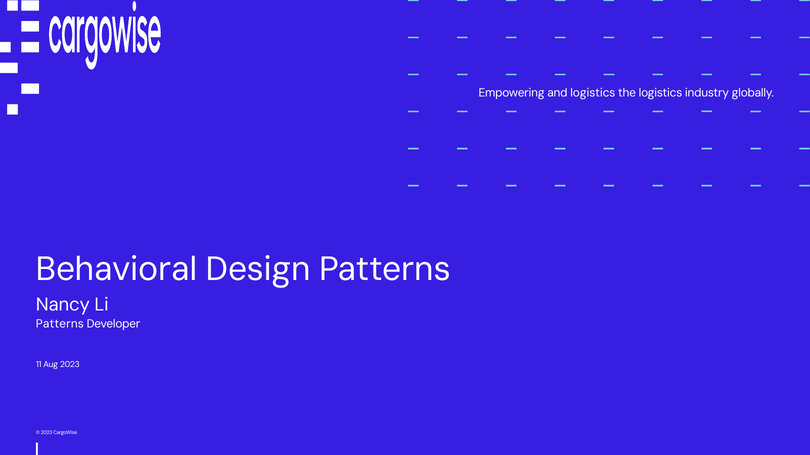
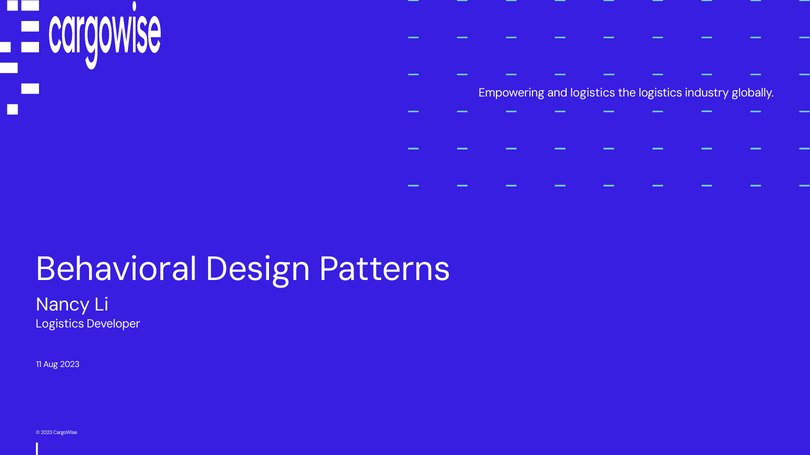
Patterns: Patterns -> Logistics (60, 324)
